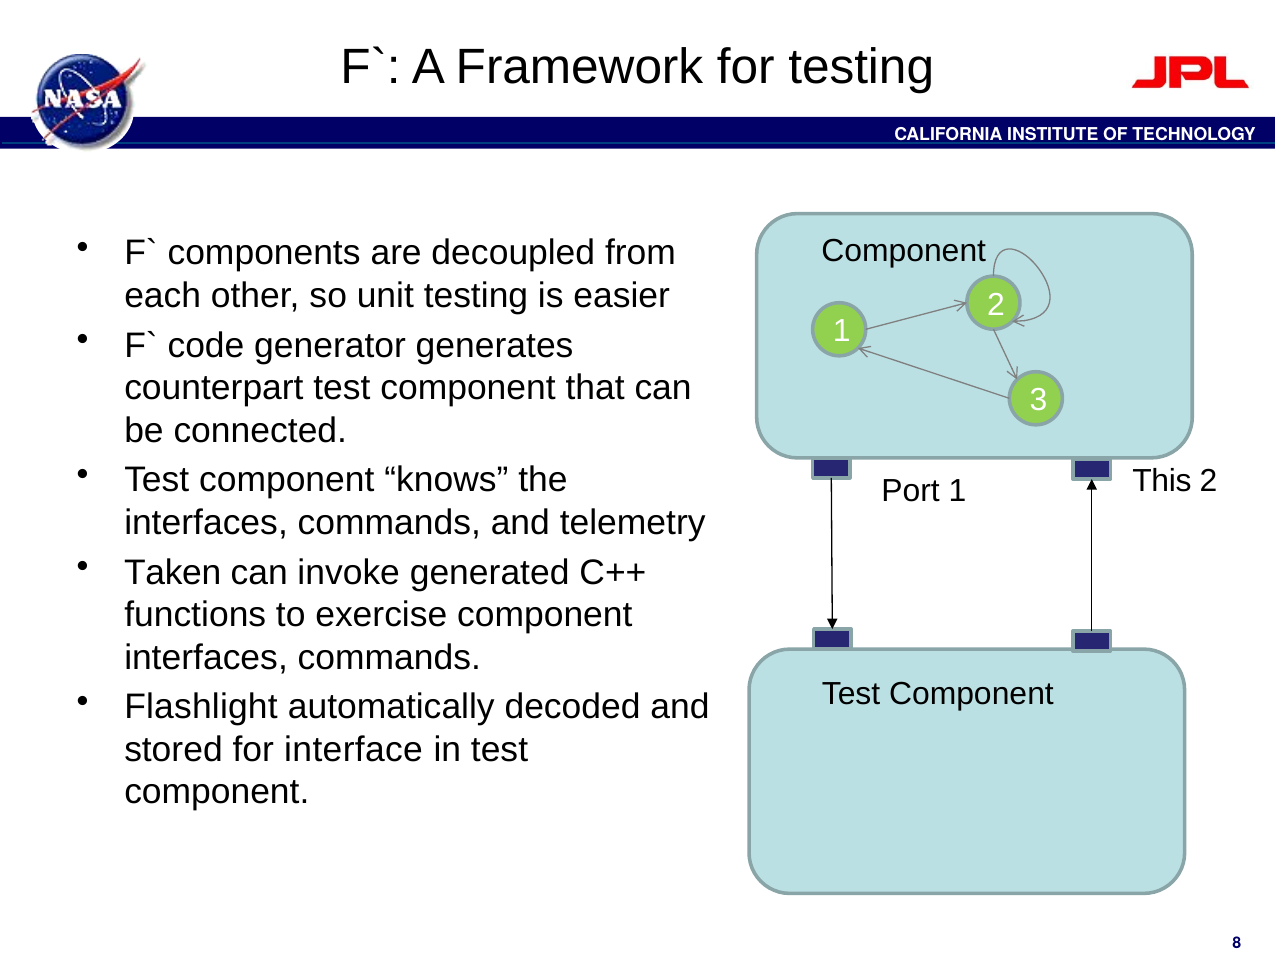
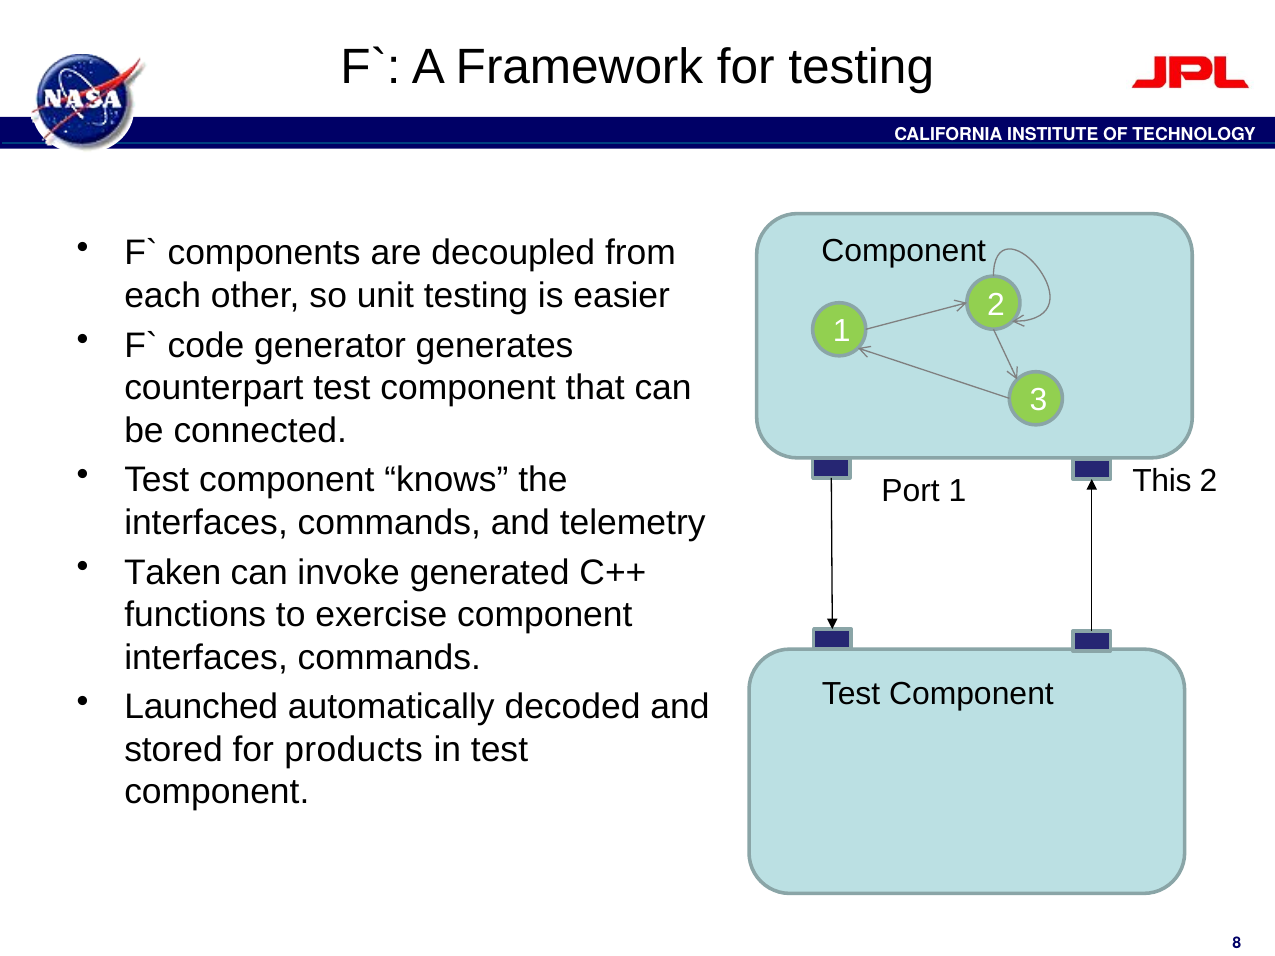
Flashlight: Flashlight -> Launched (201, 707)
interface: interface -> products (354, 750)
